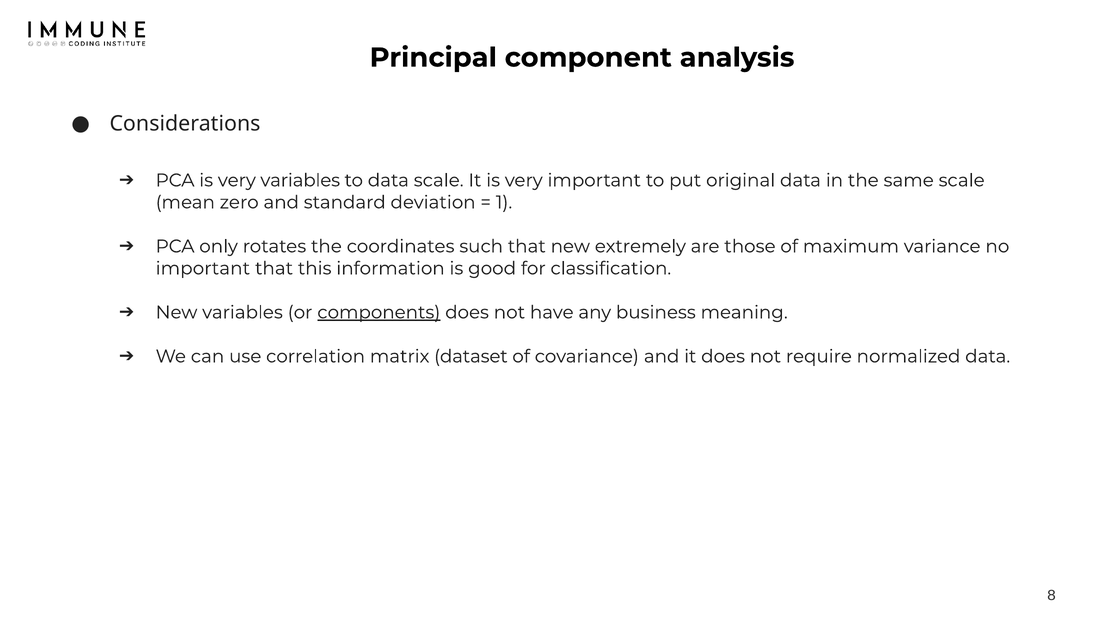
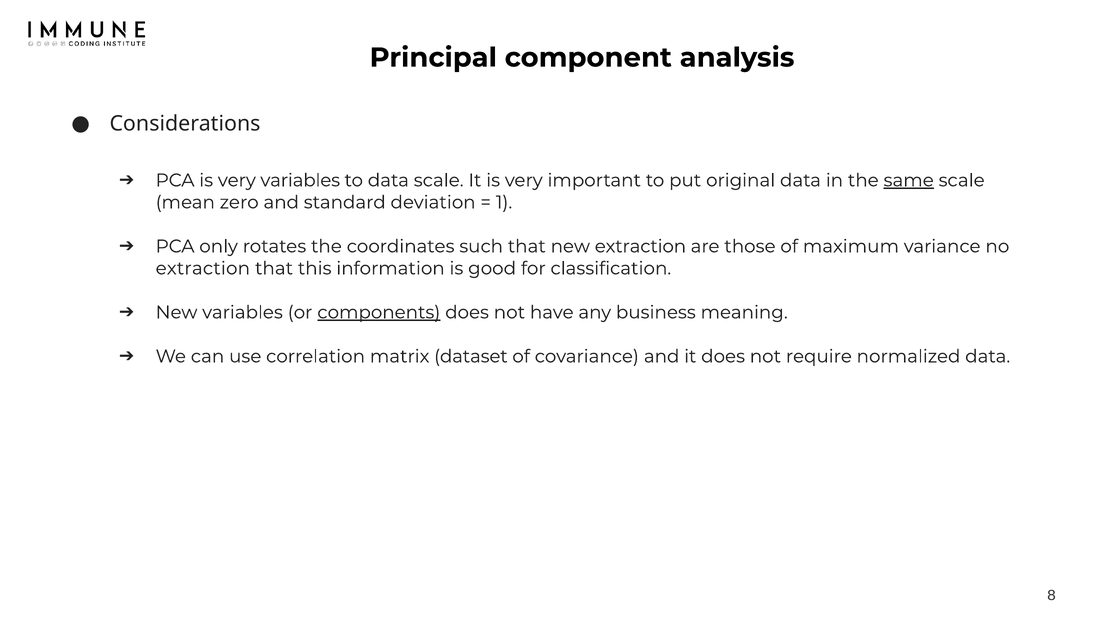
same underline: none -> present (909, 180)
new extremely: extremely -> extraction (640, 246)
important: important -> extraction (203, 268)
